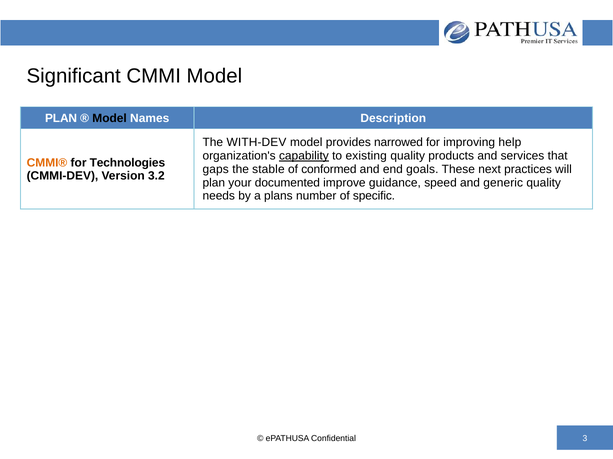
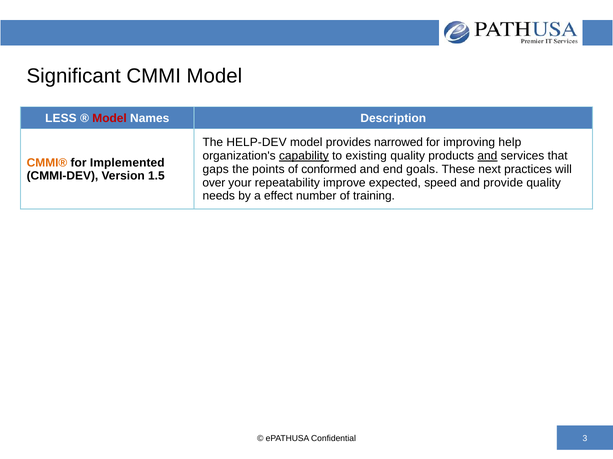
PLAN: PLAN -> LESS (61, 118)
Model colour: black -> red (110, 118)
WITH-DEV: WITH-DEV -> HELP-DEV (256, 143)
and underline: none -> present (487, 156)
Technologies: Technologies -> Implemented (127, 163)
stable: stable -> points (268, 170)
3.2: 3.2 -> 1.5 (156, 176)
plan: plan -> over (214, 183)
documented: documented -> repeatability (287, 183)
guidance: guidance -> expected (395, 183)
generic: generic -> provide (503, 183)
plans: plans -> effect (278, 196)
specific: specific -> training (374, 196)
